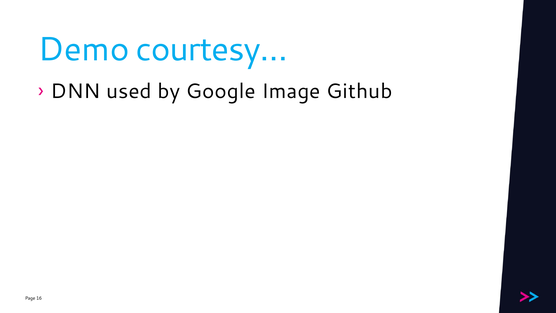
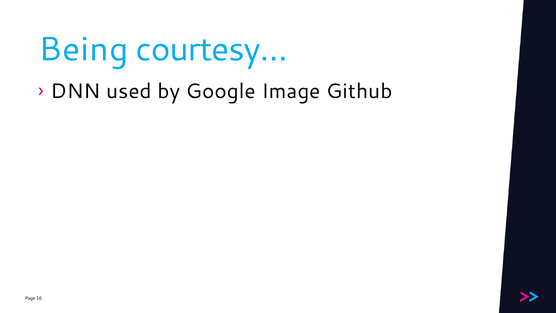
Demo: Demo -> Being (83, 50)
